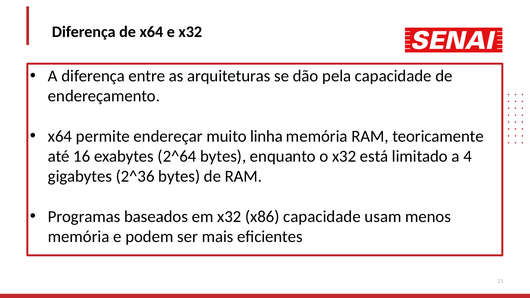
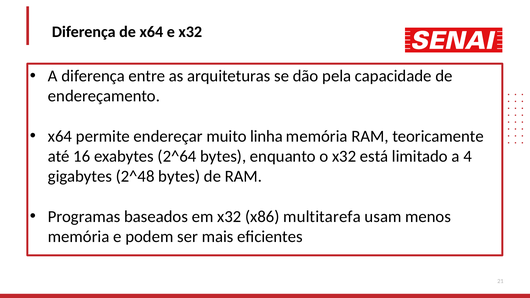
2^36: 2^36 -> 2^48 (135, 177)
x86 capacidade: capacidade -> multitarefa (322, 217)
